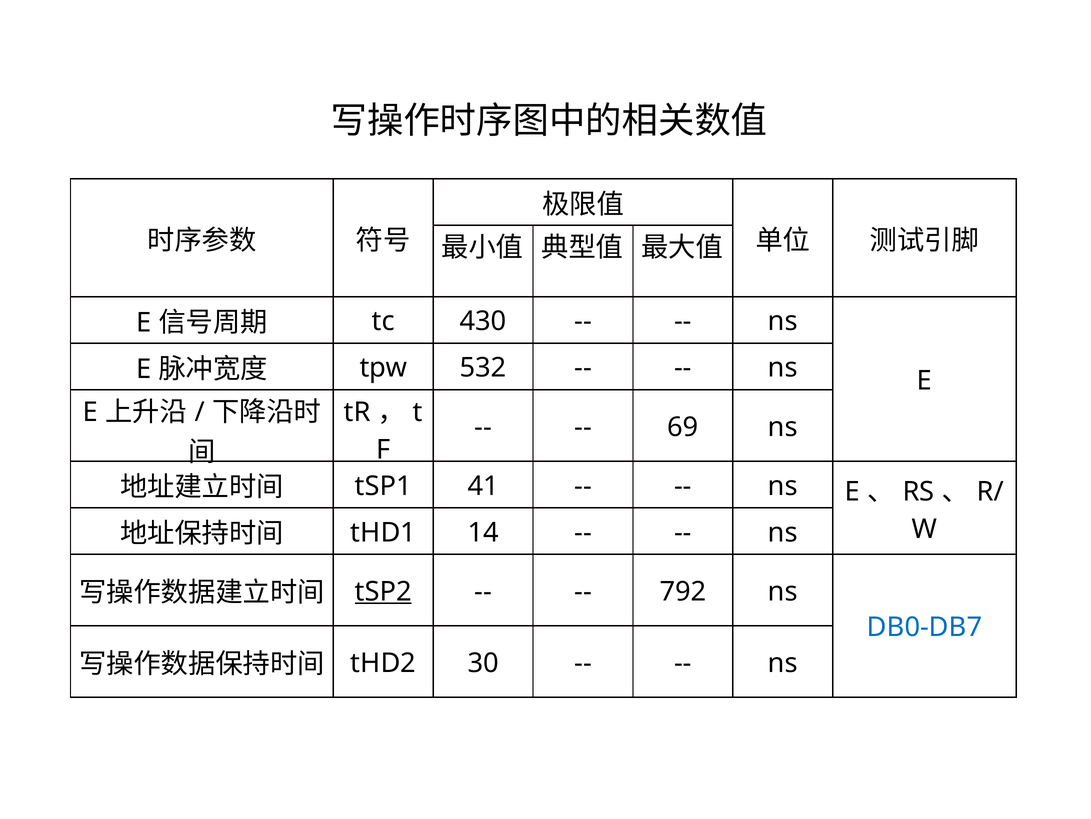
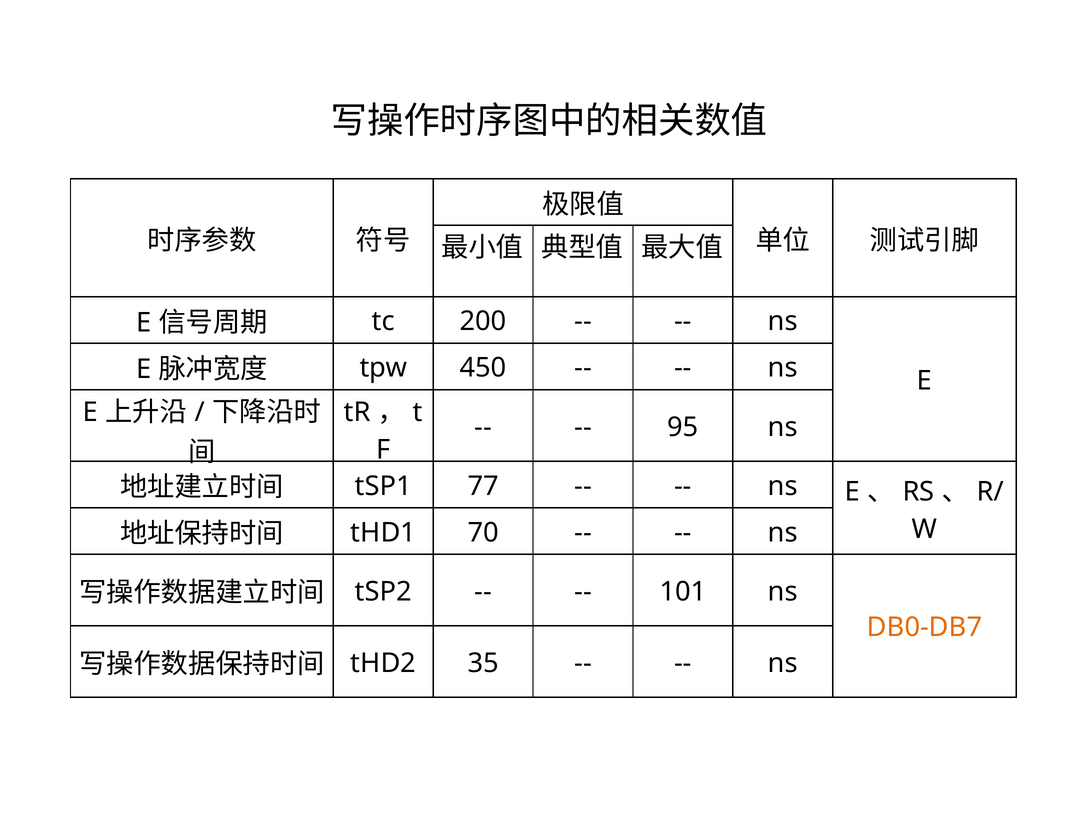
430: 430 -> 200 (483, 321)
532: 532 -> 450 (483, 368)
69: 69 -> 95 (683, 427)
41: 41 -> 77 (483, 486)
14: 14 -> 70 (483, 532)
tSP2 underline: present -> none (383, 591)
792: 792 -> 101 (683, 591)
DB0-DB7 colour: blue -> orange (925, 627)
30: 30 -> 35 (483, 662)
